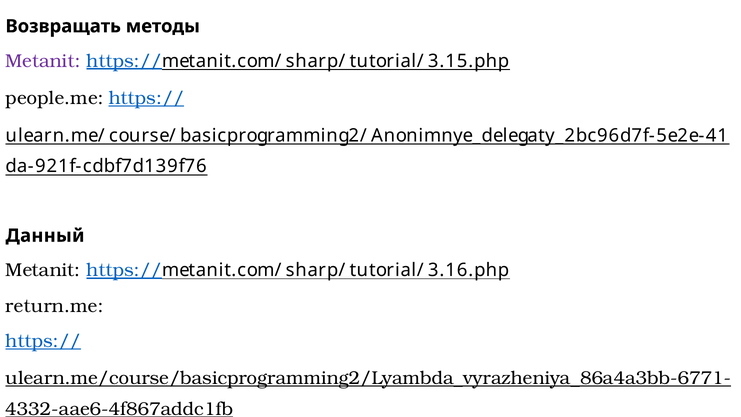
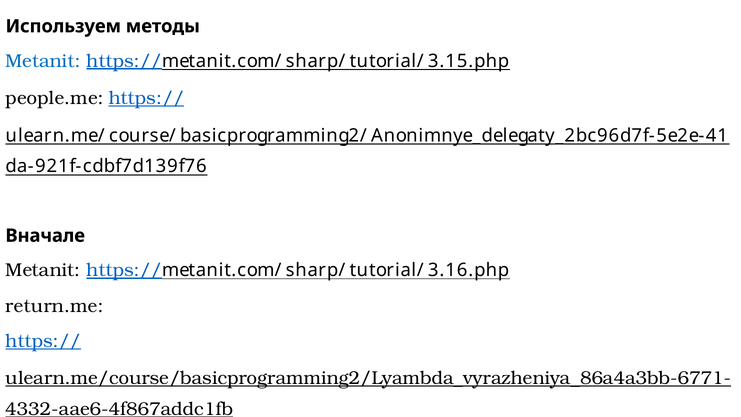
Возвращать: Возвращать -> Используем (63, 26)
Metanit colour: purple -> blue (43, 61)
Данный: Данный -> Вначале (45, 236)
